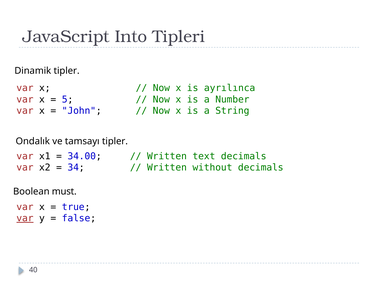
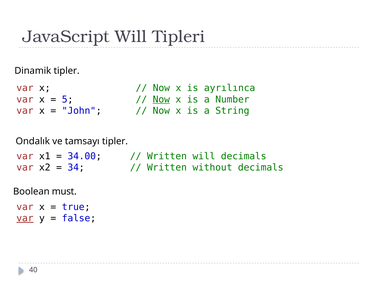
JavaScript Into: Into -> Will (131, 36)
Now underline: none -> present (161, 99)
Written text: text -> will (204, 156)
